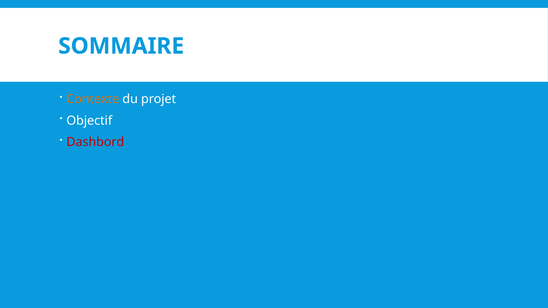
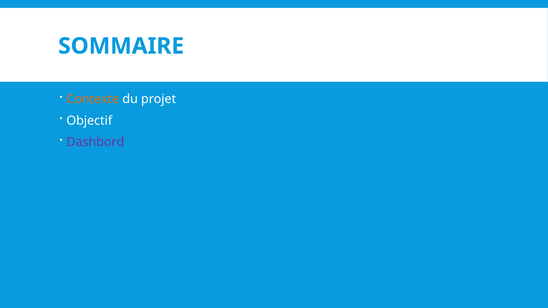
Dashbord colour: red -> purple (95, 142)
